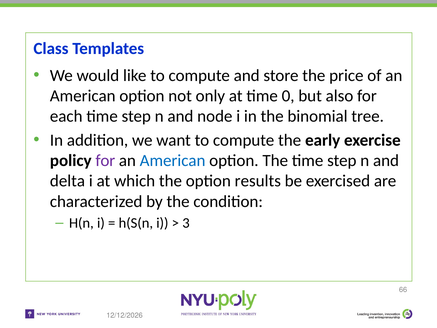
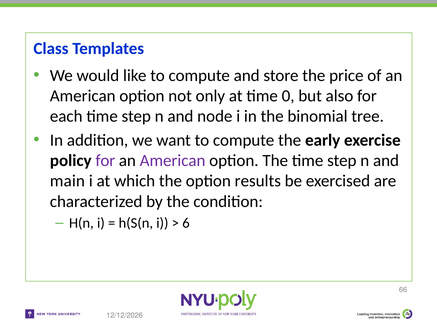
American colour: blue -> purple (173, 161)
delta: delta -> main (67, 181)
3: 3 -> 6 (186, 223)
